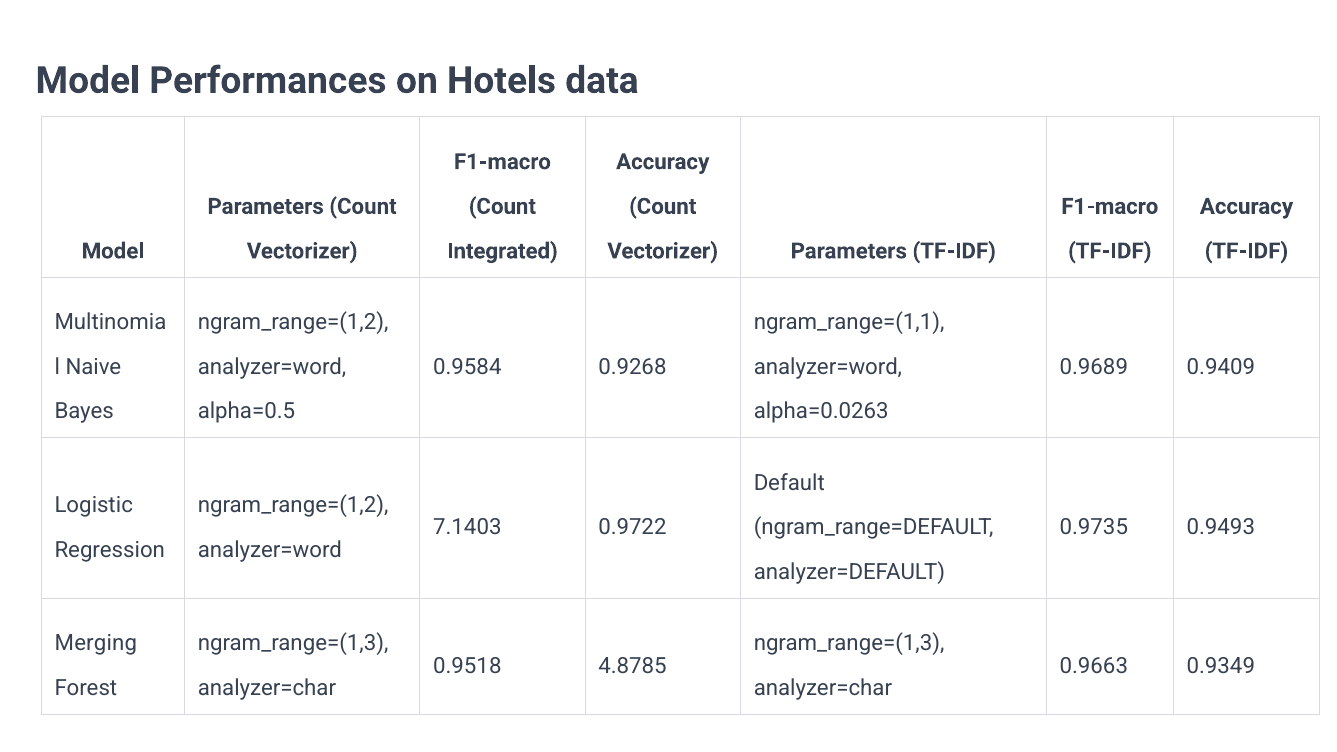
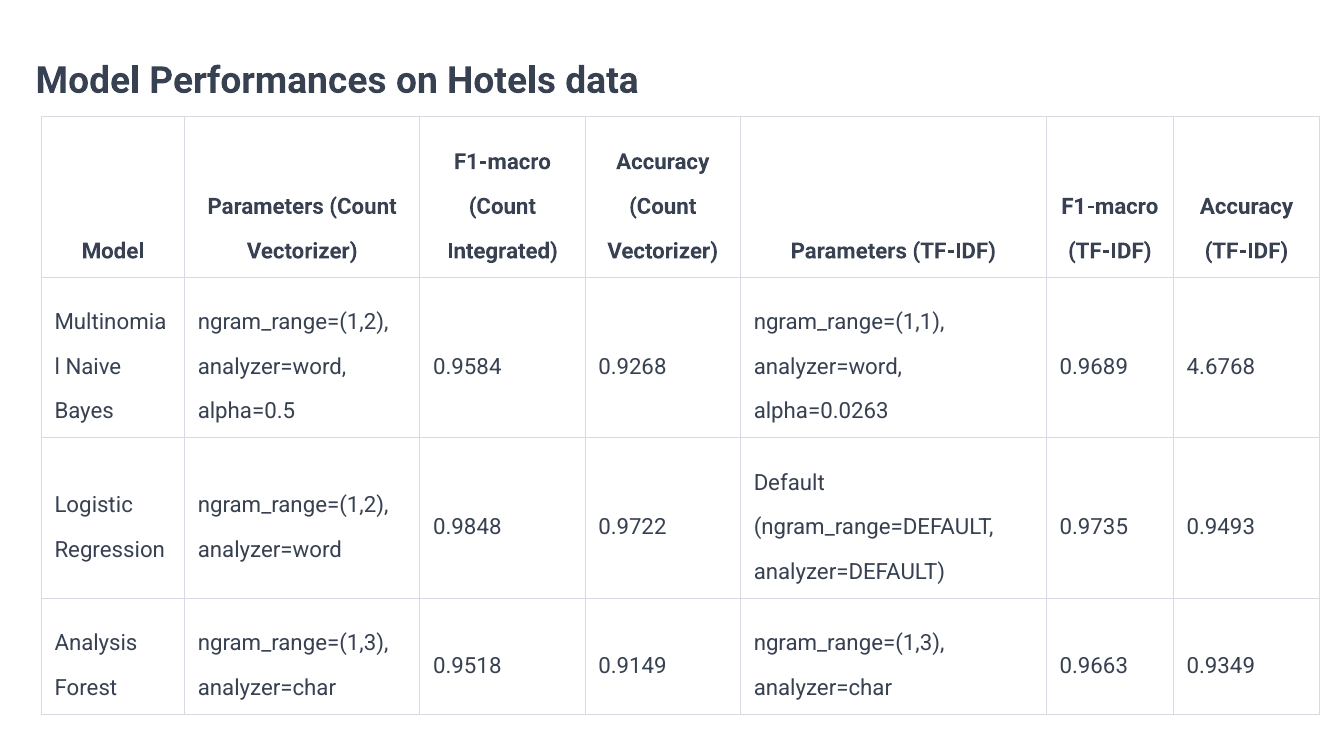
0.9409: 0.9409 -> 4.6768 (1221, 367)
7.1403: 7.1403 -> 0.9848 (467, 528)
Merging: Merging -> Analysis (96, 644)
4.8785: 4.8785 -> 0.9149 (632, 666)
